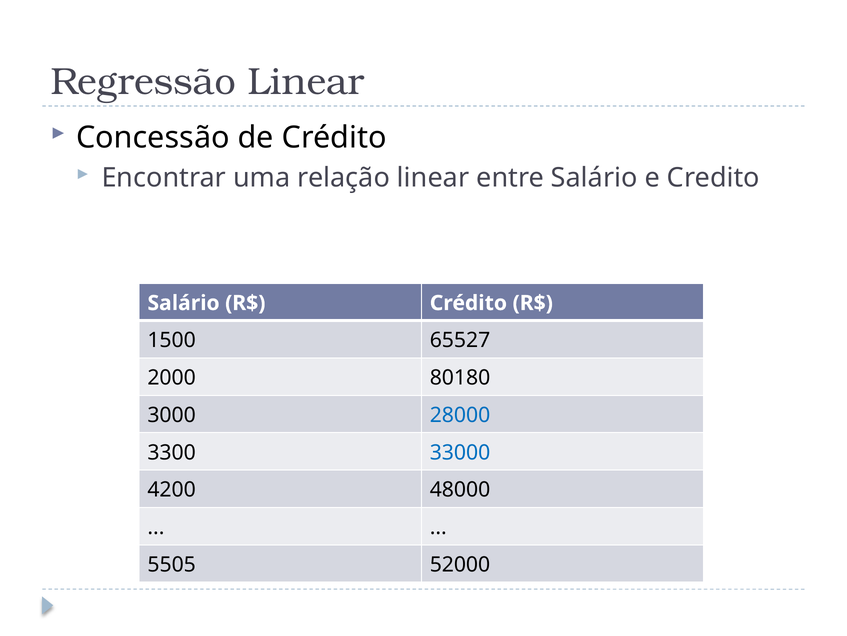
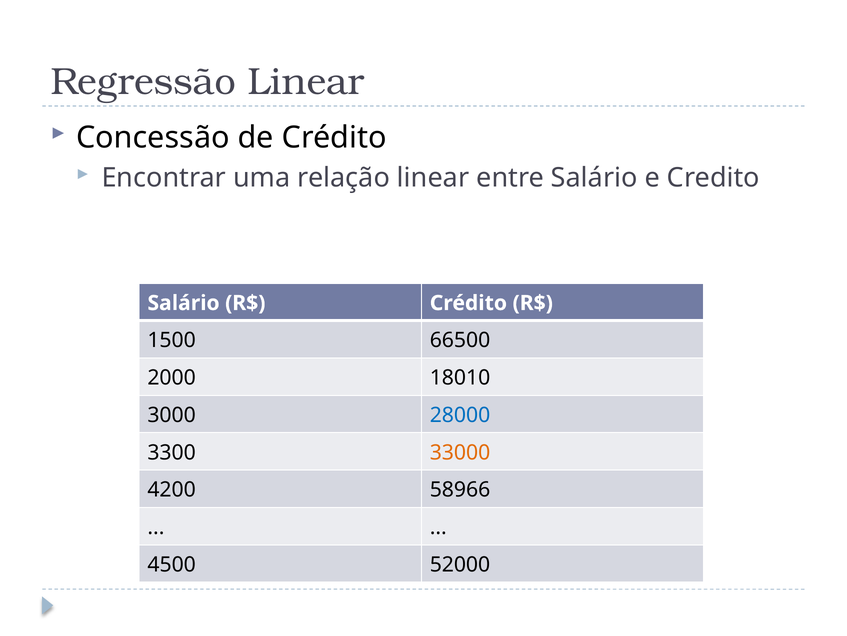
65527: 65527 -> 66500 (460, 340)
80180: 80180 -> 18010 (460, 377)
33000 colour: blue -> orange (460, 452)
48000: 48000 -> 58966 (460, 489)
5505: 5505 -> 4500 (172, 564)
